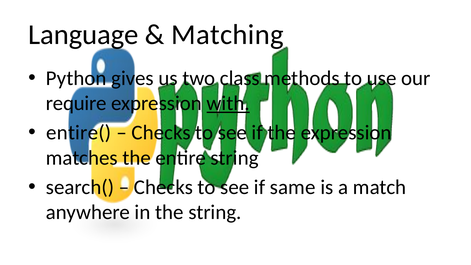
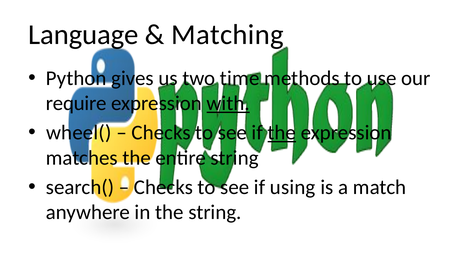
class: class -> time (240, 78)
entire(: entire( -> wheel( (79, 133)
the underline: none -> present (282, 133)
same: same -> using (293, 187)
